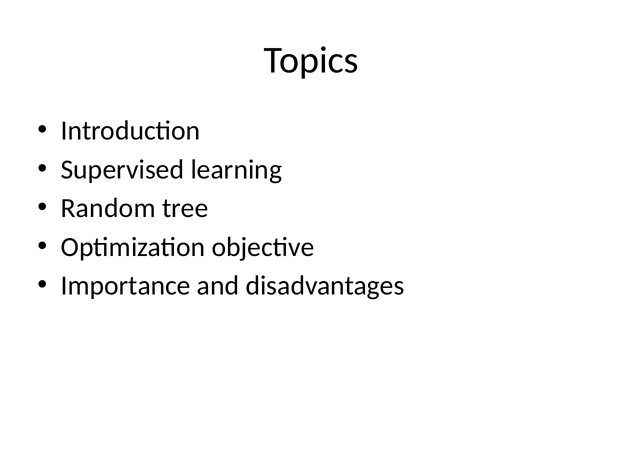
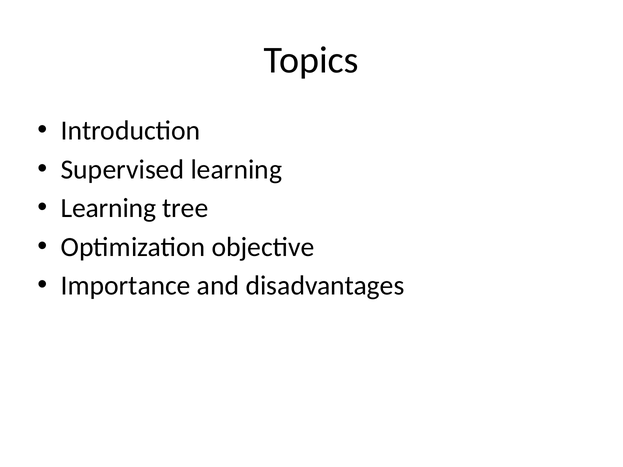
Random: Random -> Learning (108, 208)
